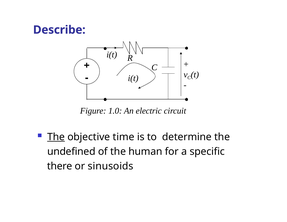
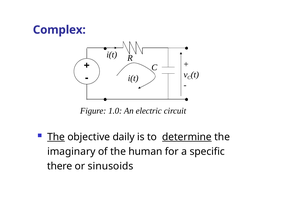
Describe: Describe -> Complex (59, 30)
time: time -> daily (124, 137)
determine underline: none -> present (187, 137)
undefined: undefined -> imaginary (71, 151)
